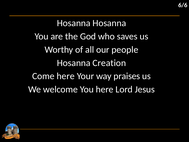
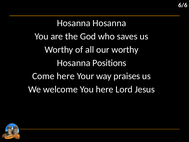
our people: people -> worthy (125, 50)
Creation: Creation -> Positions (109, 63)
